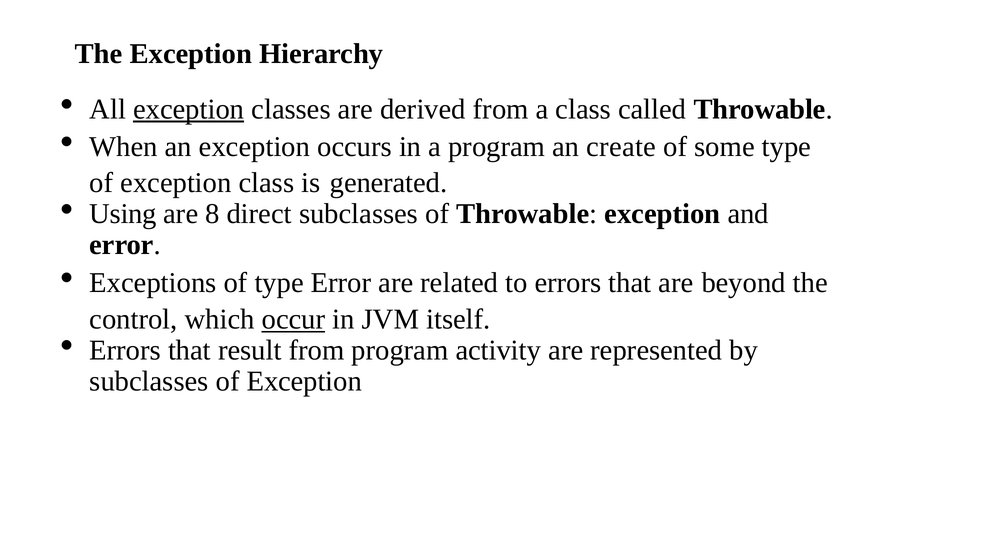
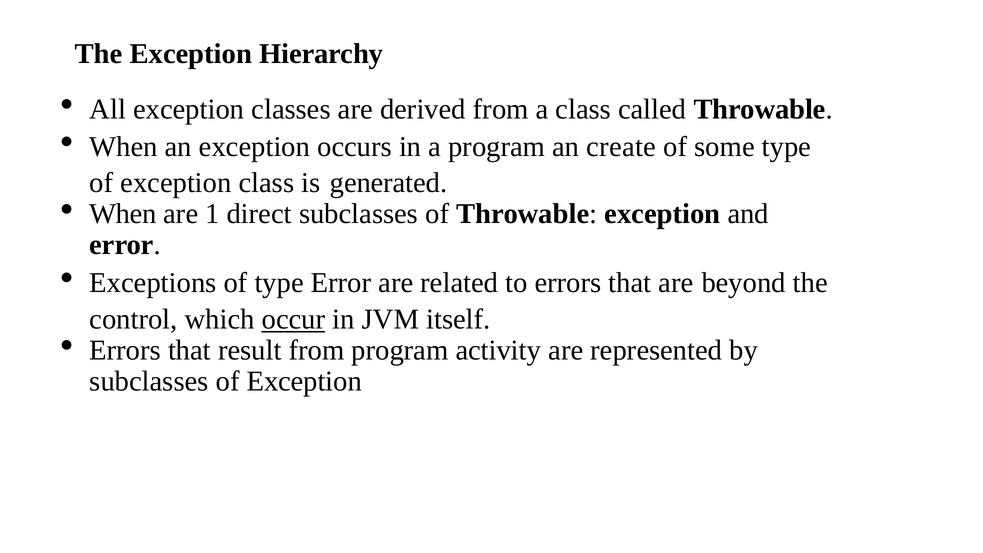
exception underline: present -> none (189, 109)
Using: Using -> When (123, 214)
8: 8 -> 1 (213, 214)
